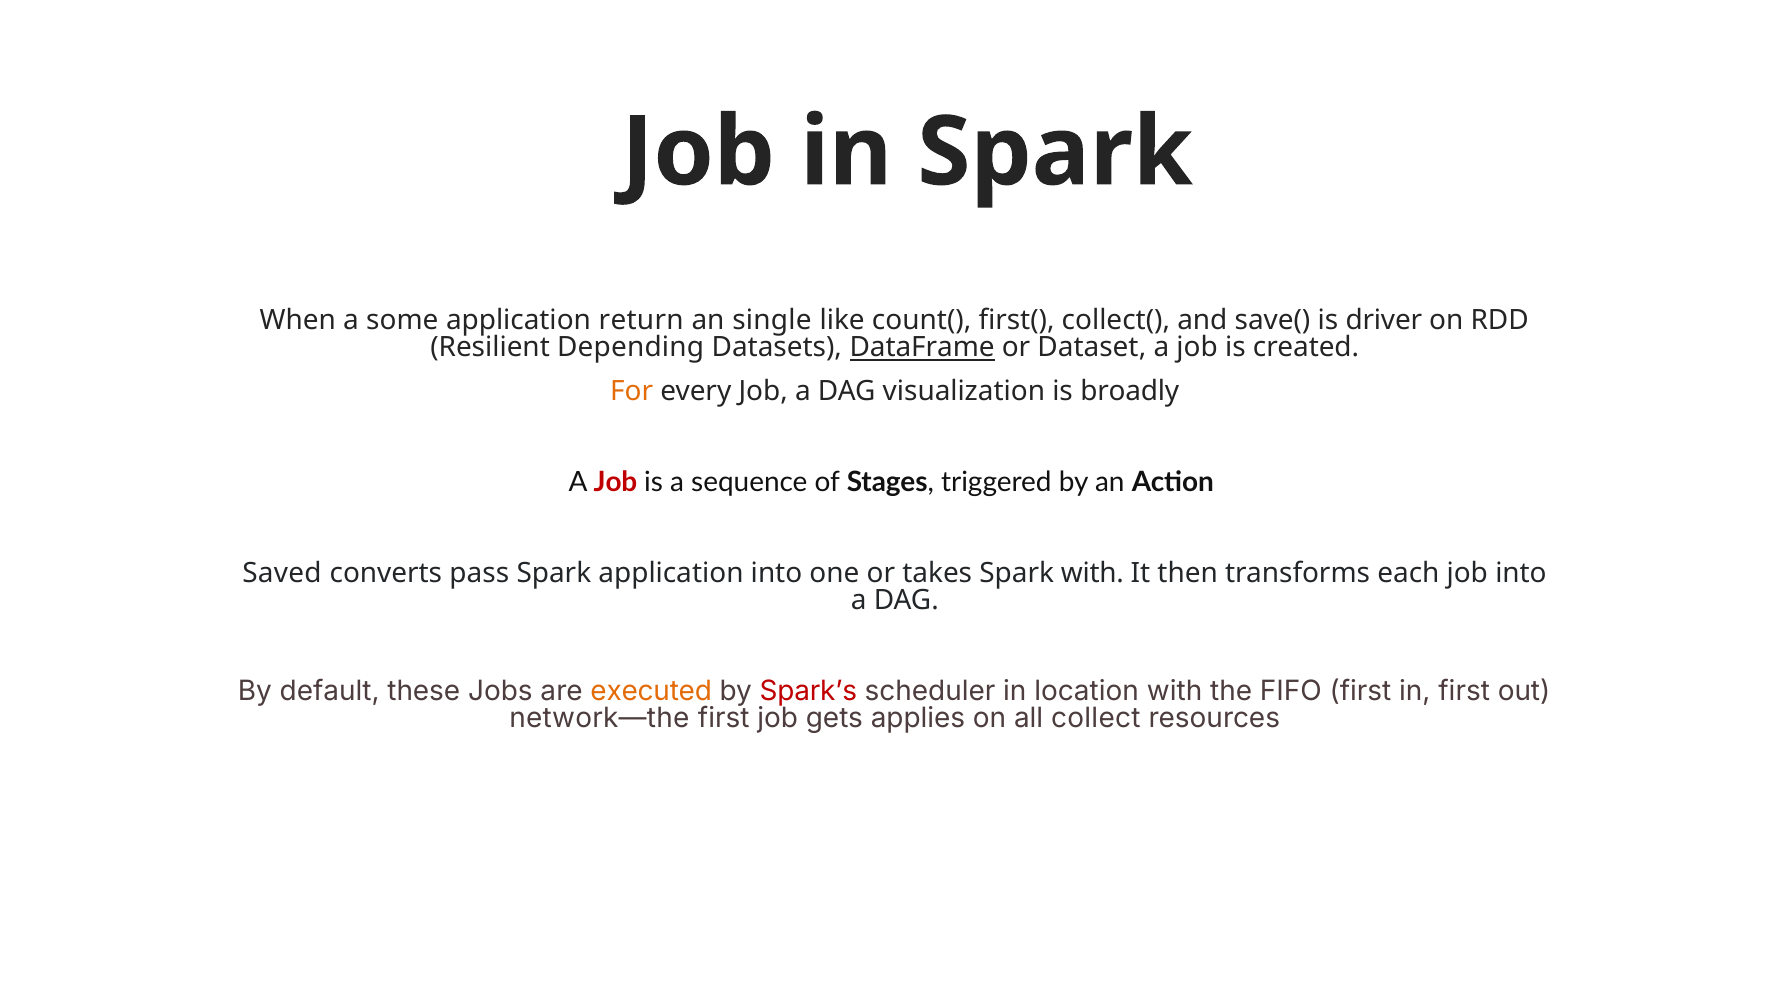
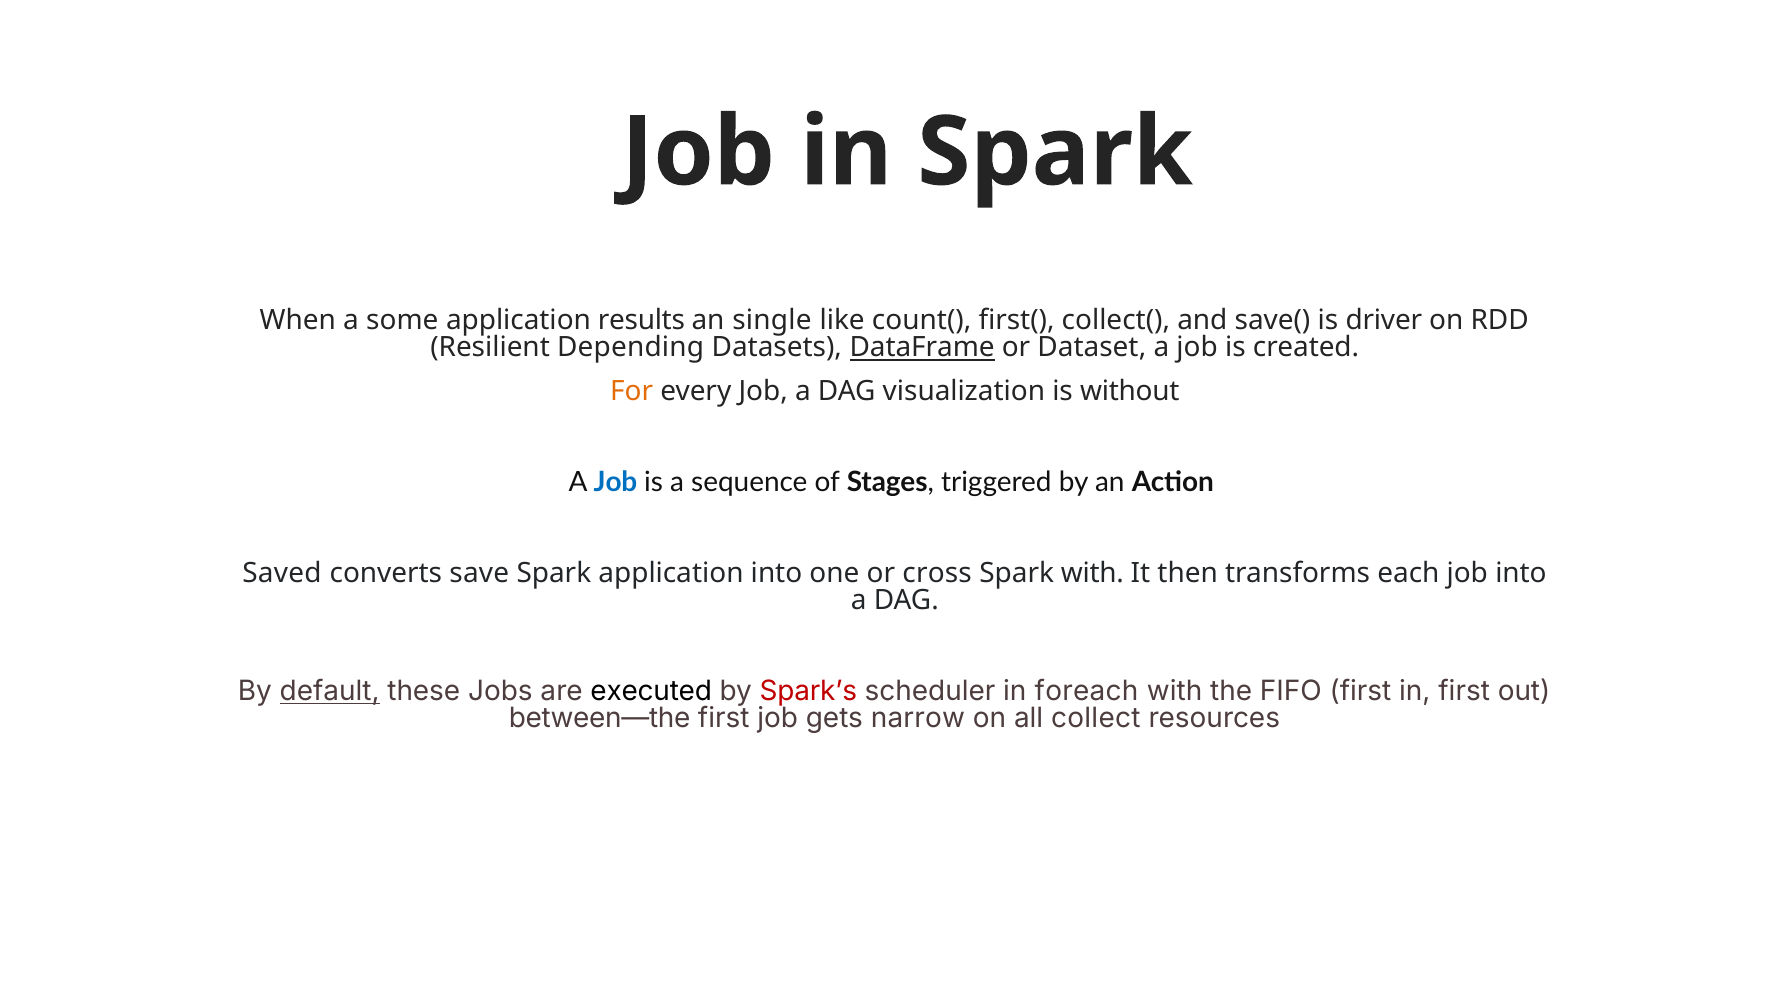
return: return -> results (641, 321)
broadly: broadly -> without (1130, 392)
Job colour: red -> blue (615, 482)
pass: pass -> save (479, 573)
takes: takes -> cross (937, 573)
default underline: none -> present (330, 691)
executed colour: orange -> black (651, 691)
location: location -> foreach (1087, 691)
network—the: network—the -> between—the (600, 719)
applies: applies -> narrow (918, 719)
